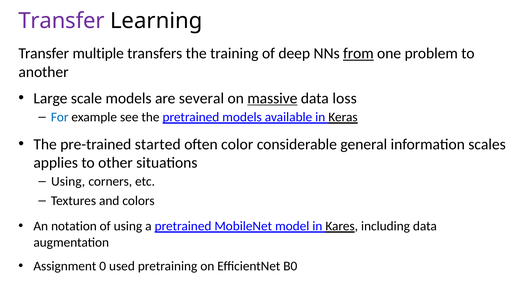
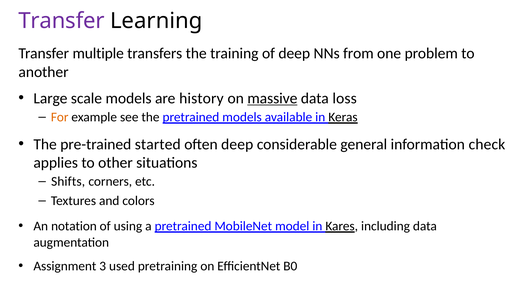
from underline: present -> none (358, 54)
several: several -> history (201, 98)
For colour: blue -> orange (60, 117)
often color: color -> deep (237, 144)
scales: scales -> check (487, 144)
Using: Using -> Shifts (68, 182)
0: 0 -> 3 (103, 266)
